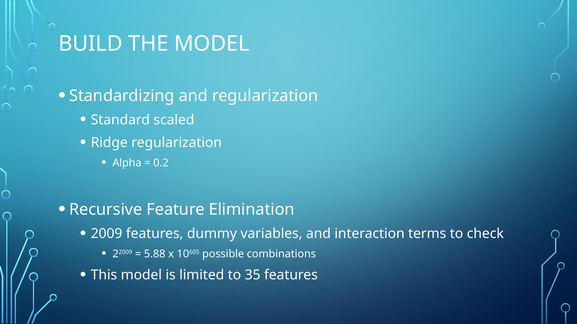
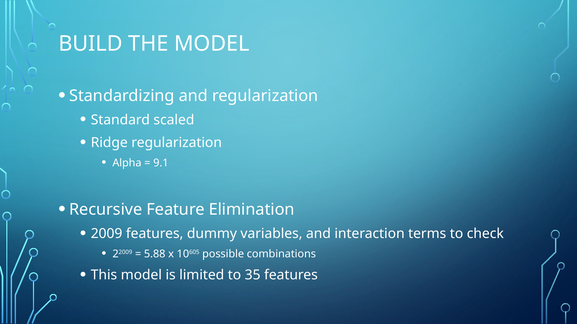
0.2: 0.2 -> 9.1 (161, 163)
